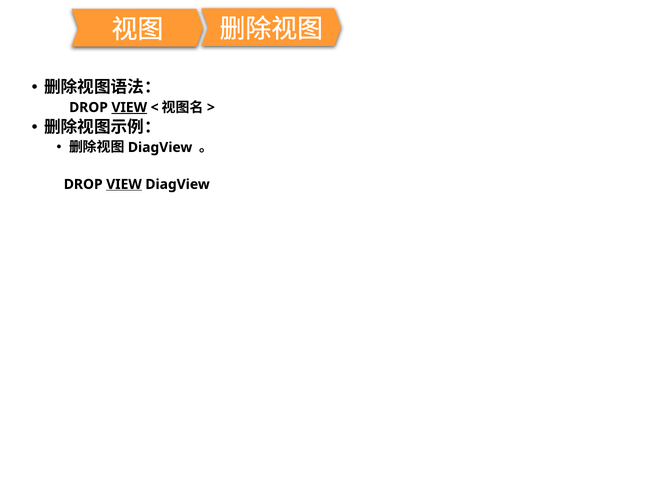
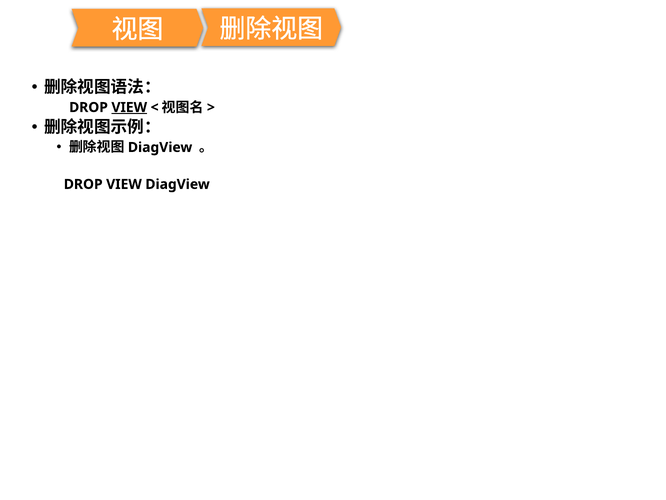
VIEW underline: present -> none (124, 184)
